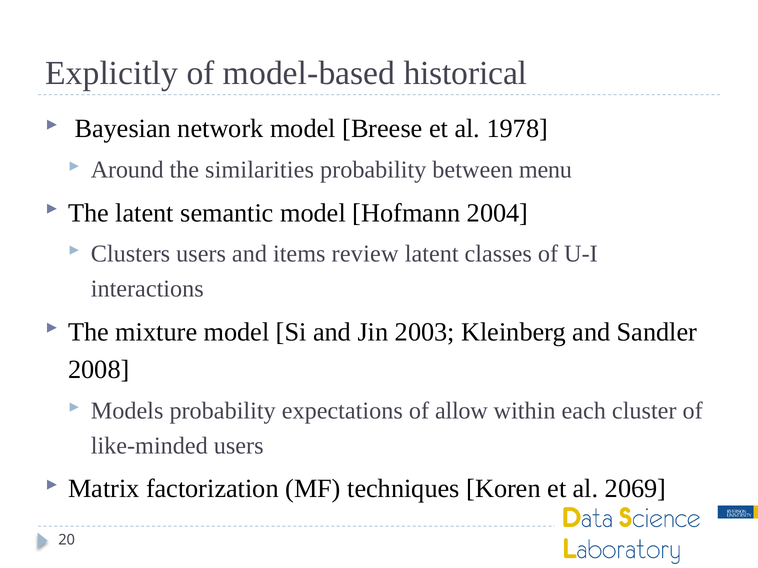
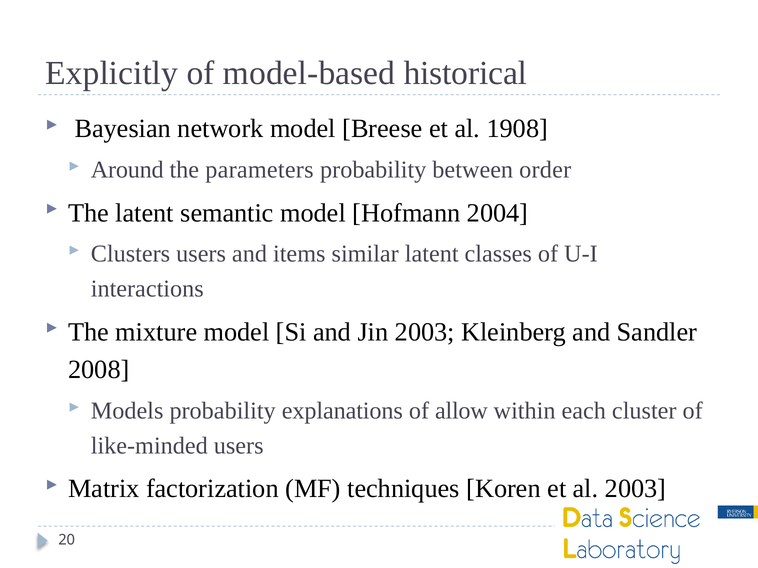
1978: 1978 -> 1908 (517, 129)
similarities: similarities -> parameters (259, 170)
menu: menu -> order (545, 170)
review: review -> similar (365, 254)
expectations: expectations -> explanations (342, 411)
al 2069: 2069 -> 2003 (636, 489)
